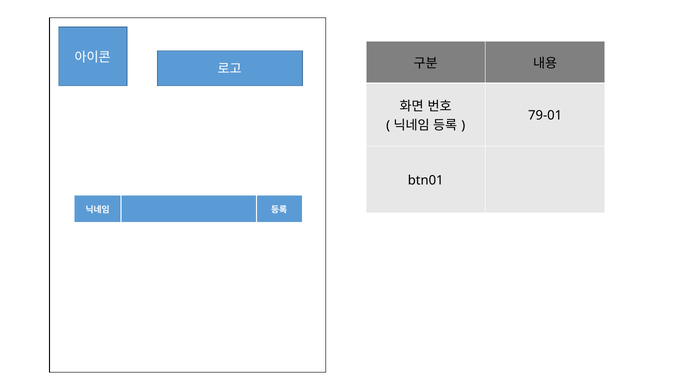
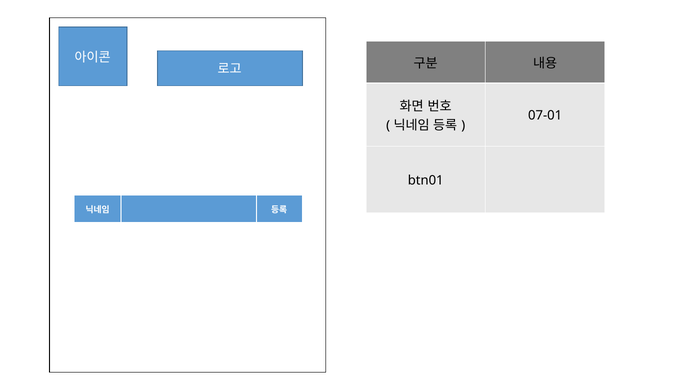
79-01: 79-01 -> 07-01 (545, 116)
